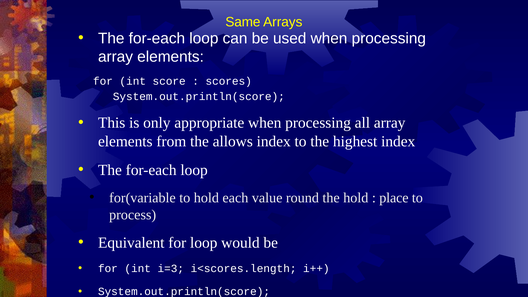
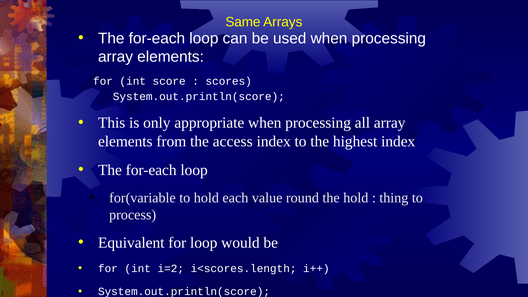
allows: allows -> access (233, 141)
place: place -> thing (394, 198)
i=3: i=3 -> i=2 (171, 268)
